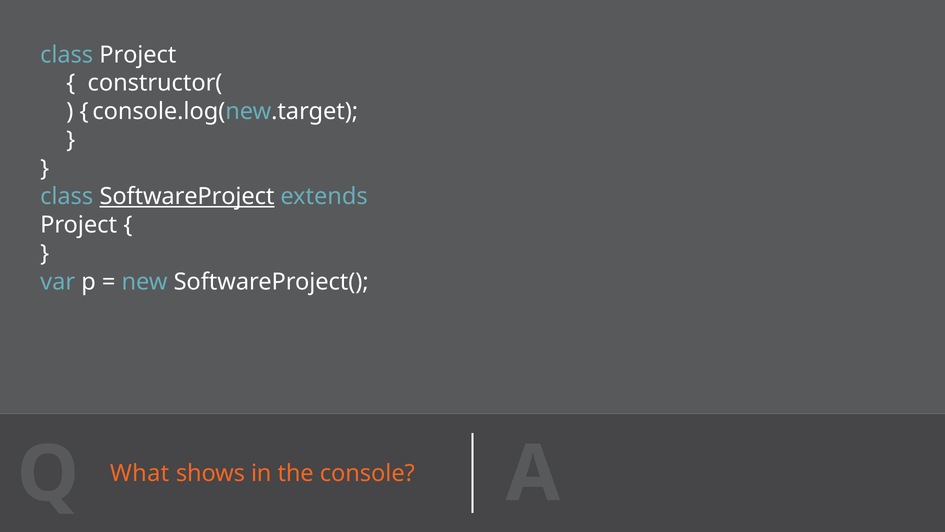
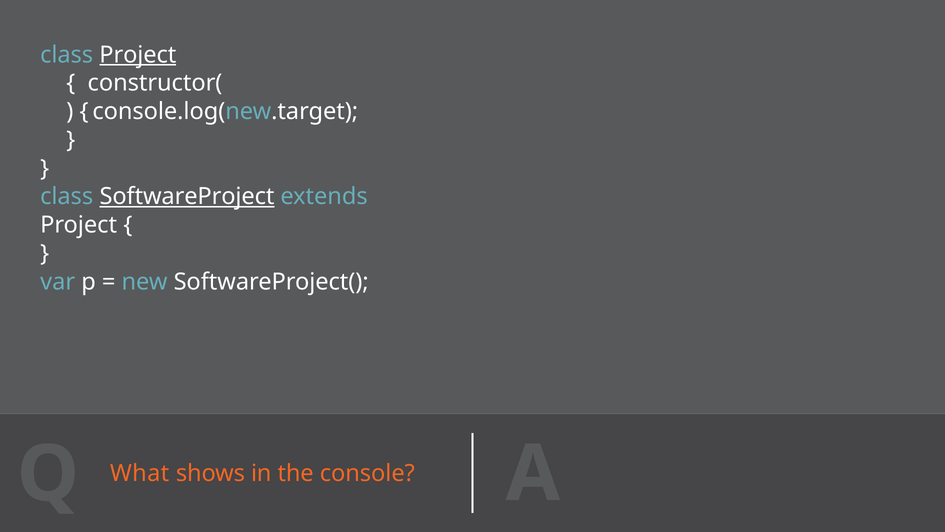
Project underline: none -> present (138, 55)
